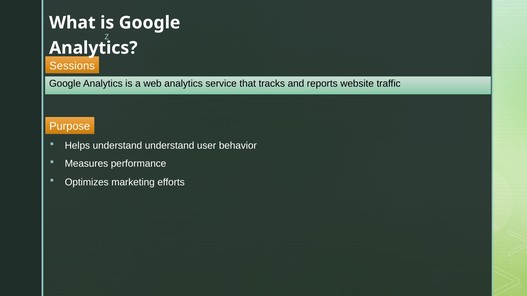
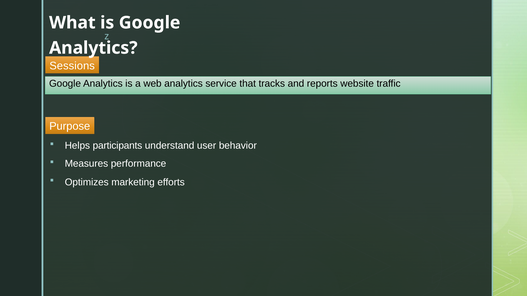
Helps understand: understand -> participants (117, 146)
